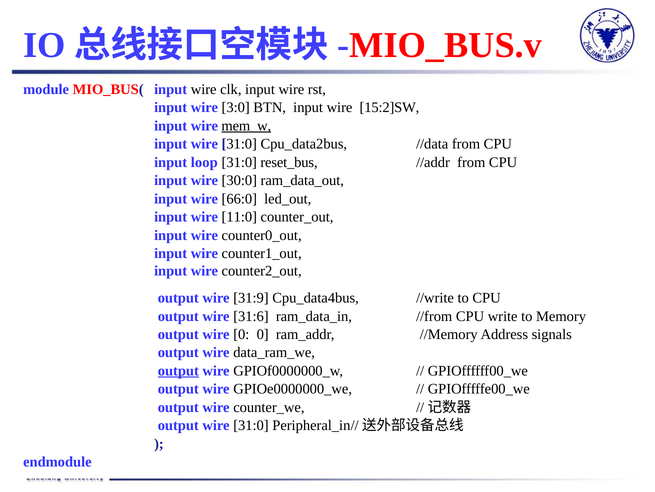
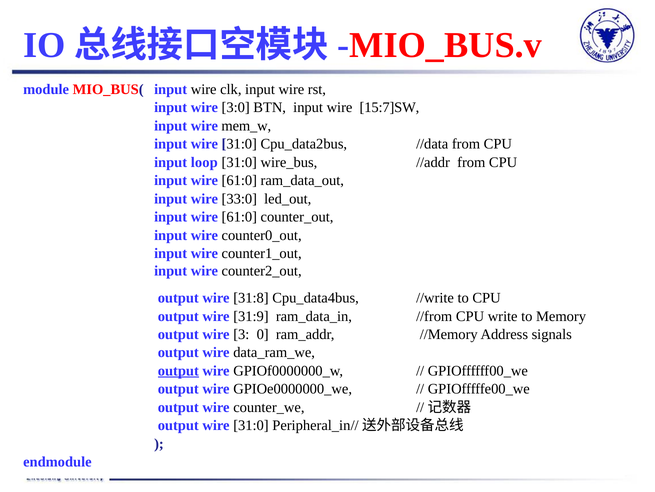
15:2]SW: 15:2]SW -> 15:7]SW (389, 108)
mem_w underline: present -> none (246, 126)
reset_bus: reset_bus -> wire_bus (289, 162)
30:0: 30:0 -> 61:0 (239, 180)
66:0: 66:0 -> 33:0 (239, 199)
11:0: 11:0 -> 61:0 (239, 217)
31:9: 31:9 -> 31:8 (251, 298)
31:6: 31:6 -> 31:9 (251, 316)
wire 0: 0 -> 3 (241, 334)
